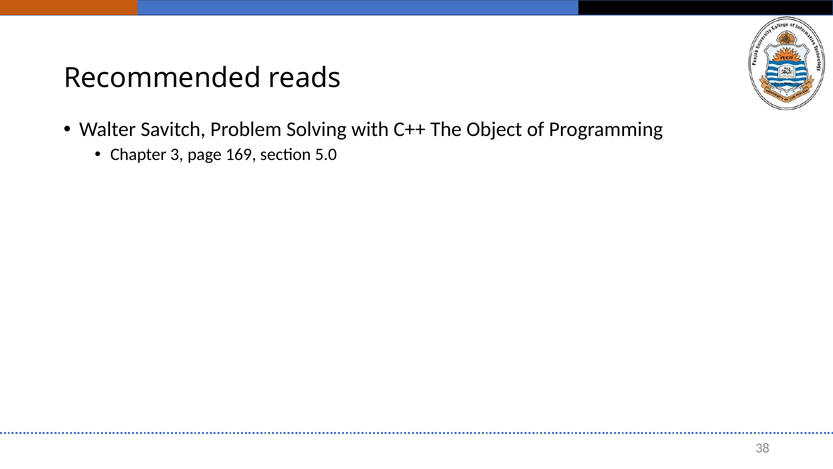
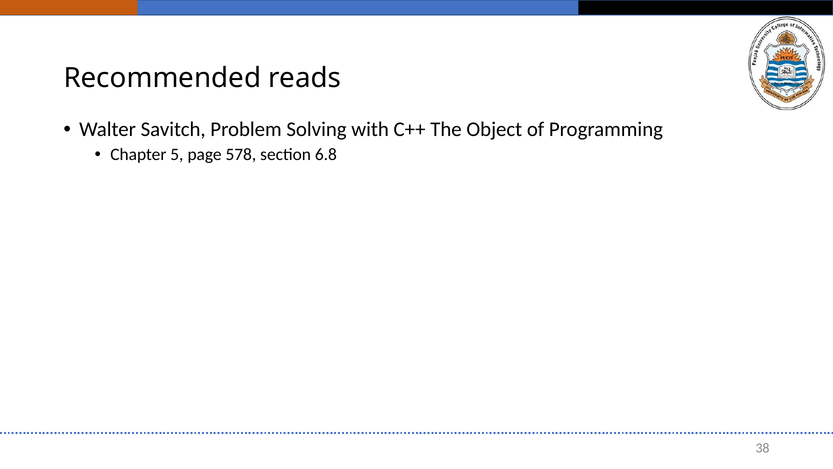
3: 3 -> 5 (177, 154)
169: 169 -> 578 (241, 154)
5.0: 5.0 -> 6.8 (326, 154)
